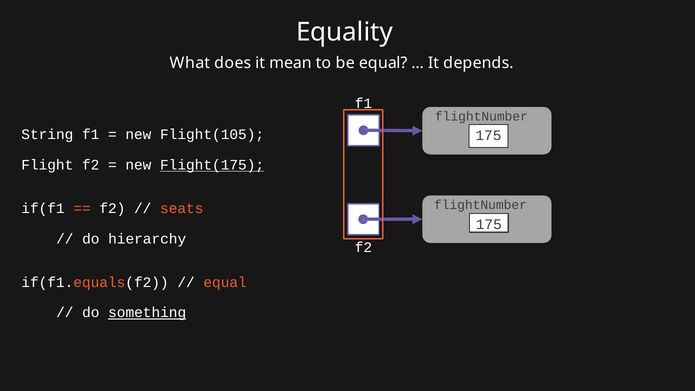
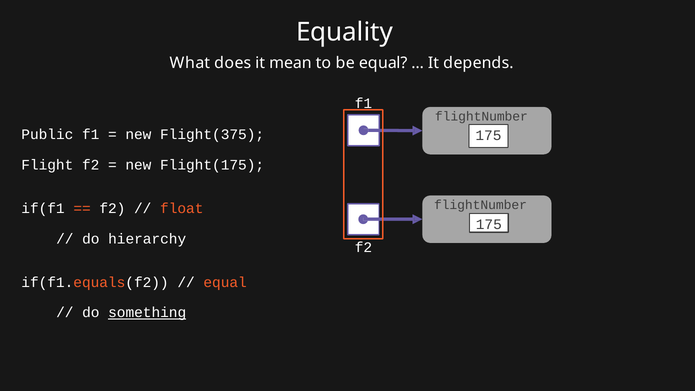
String: String -> Public (47, 135)
Flight(105: Flight(105 -> Flight(375 (212, 135)
Flight(175 underline: present -> none (212, 165)
seats: seats -> float (182, 208)
